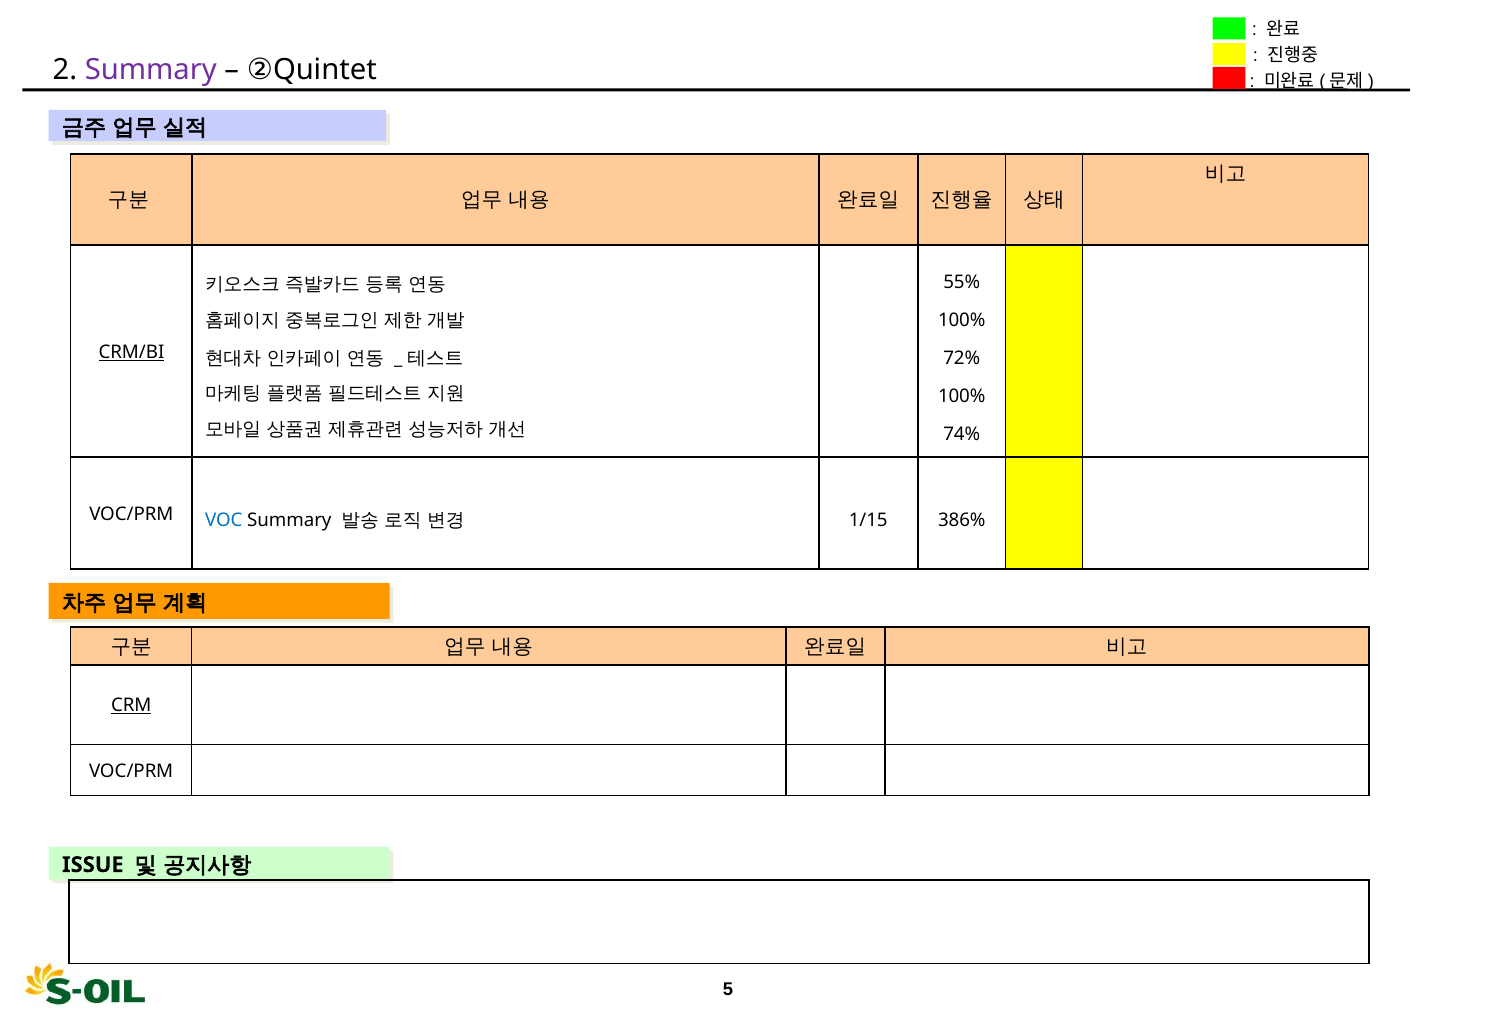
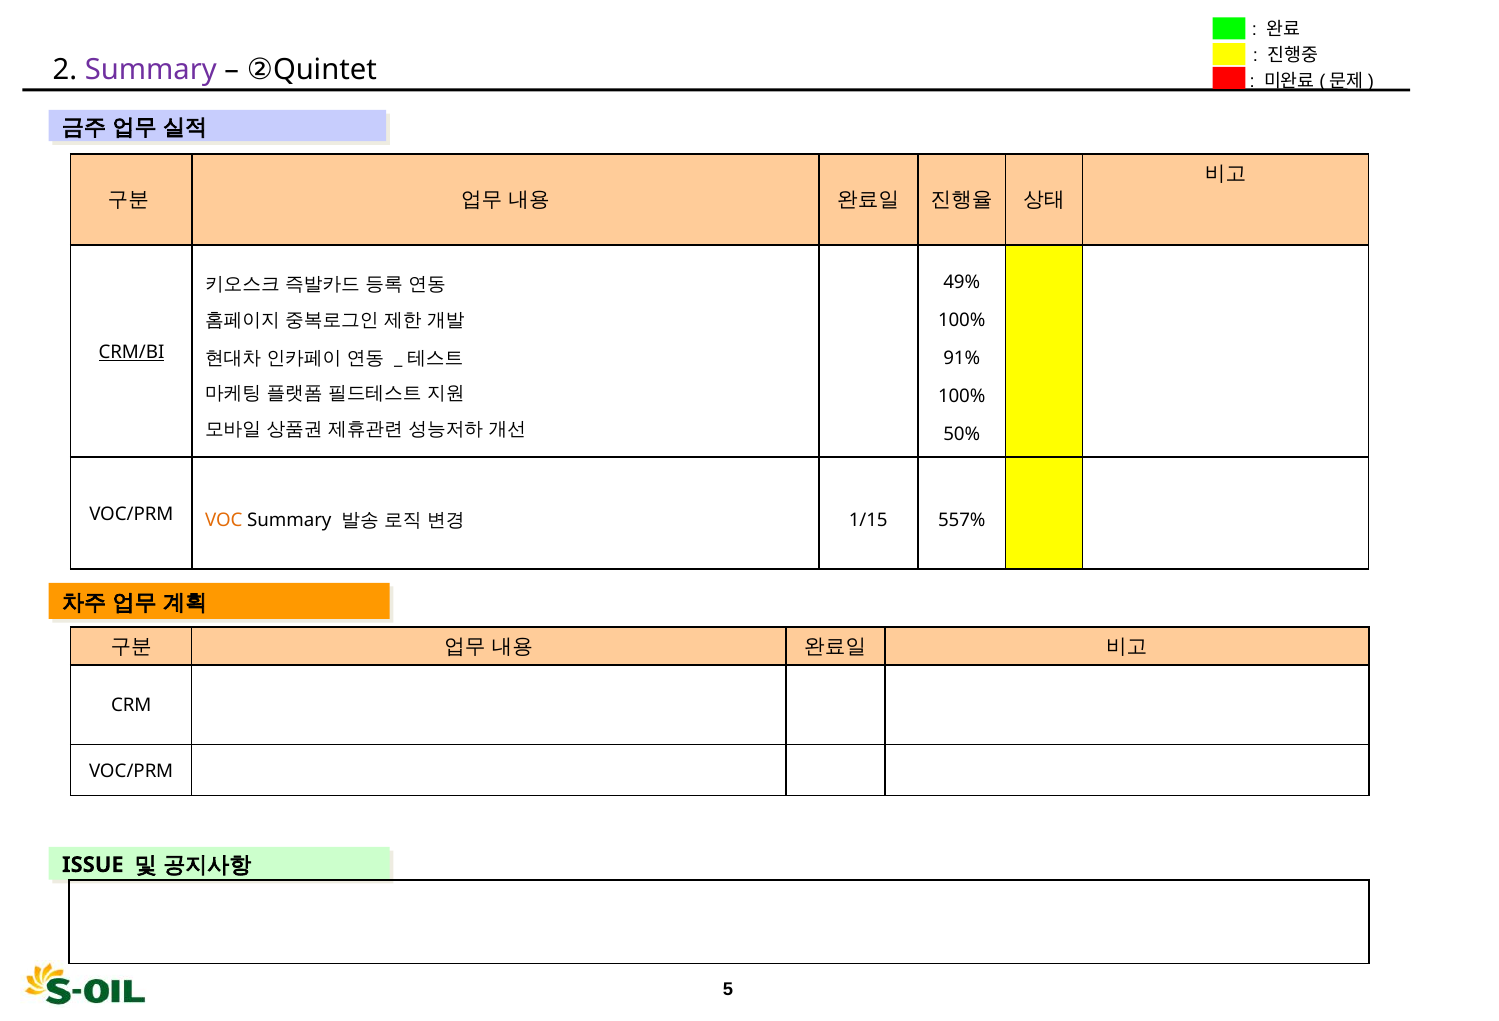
55%: 55% -> 49% (962, 282)
72%: 72% -> 91% (962, 358)
74%: 74% -> 50% (962, 435)
VOC colour: blue -> orange (224, 520)
386%: 386% -> 557% (962, 520)
CRM underline: present -> none (131, 706)
